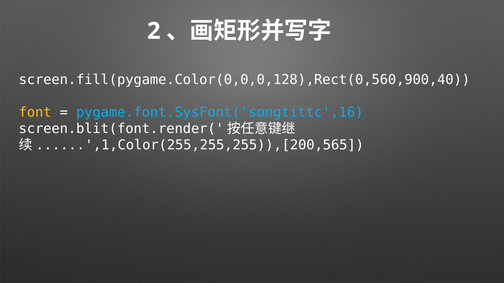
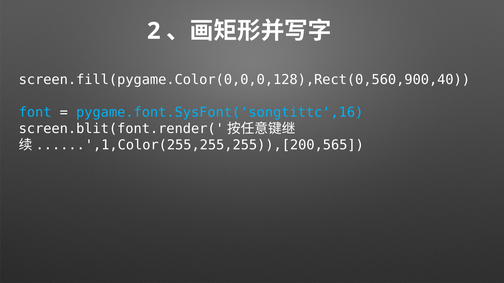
font colour: yellow -> light blue (35, 113)
